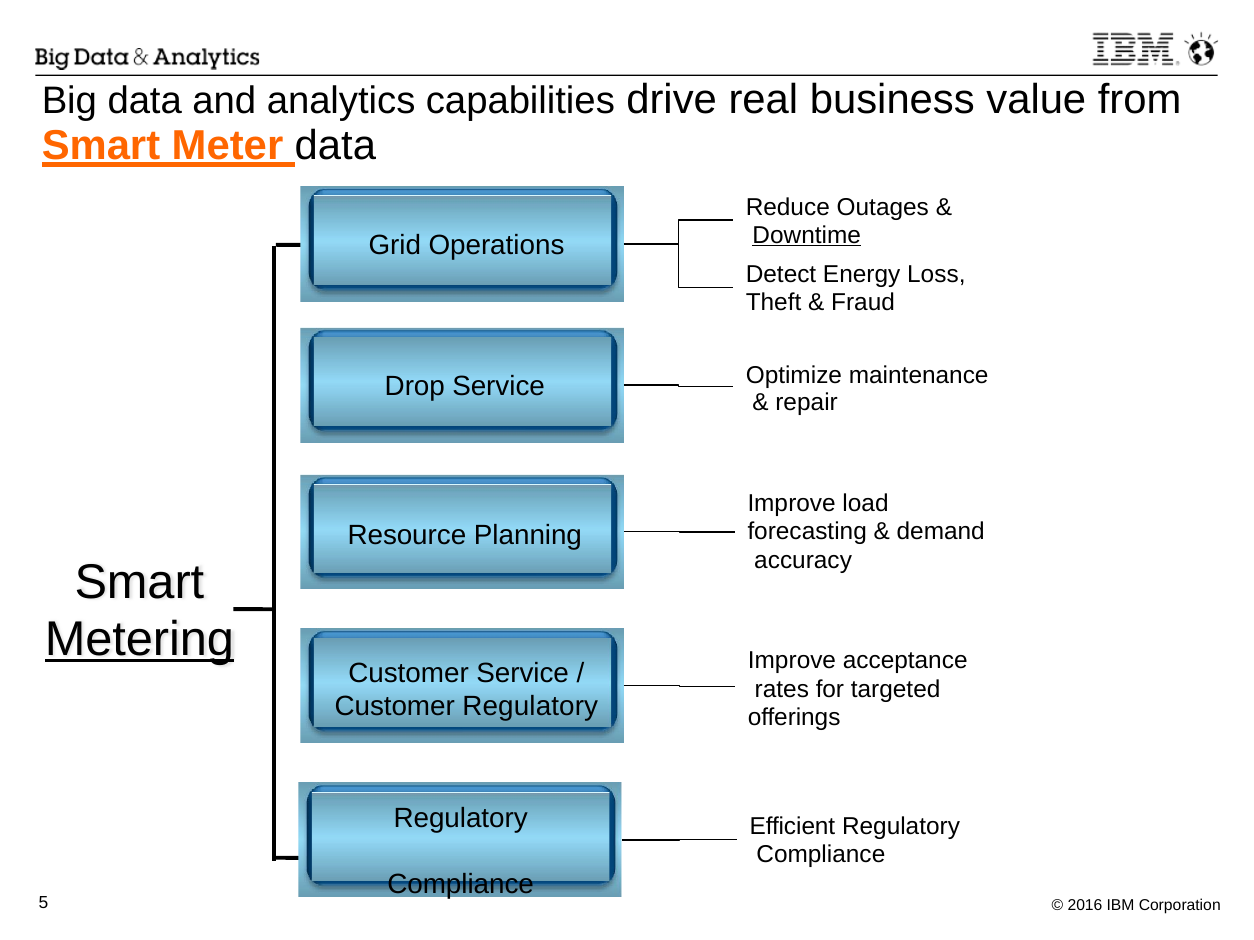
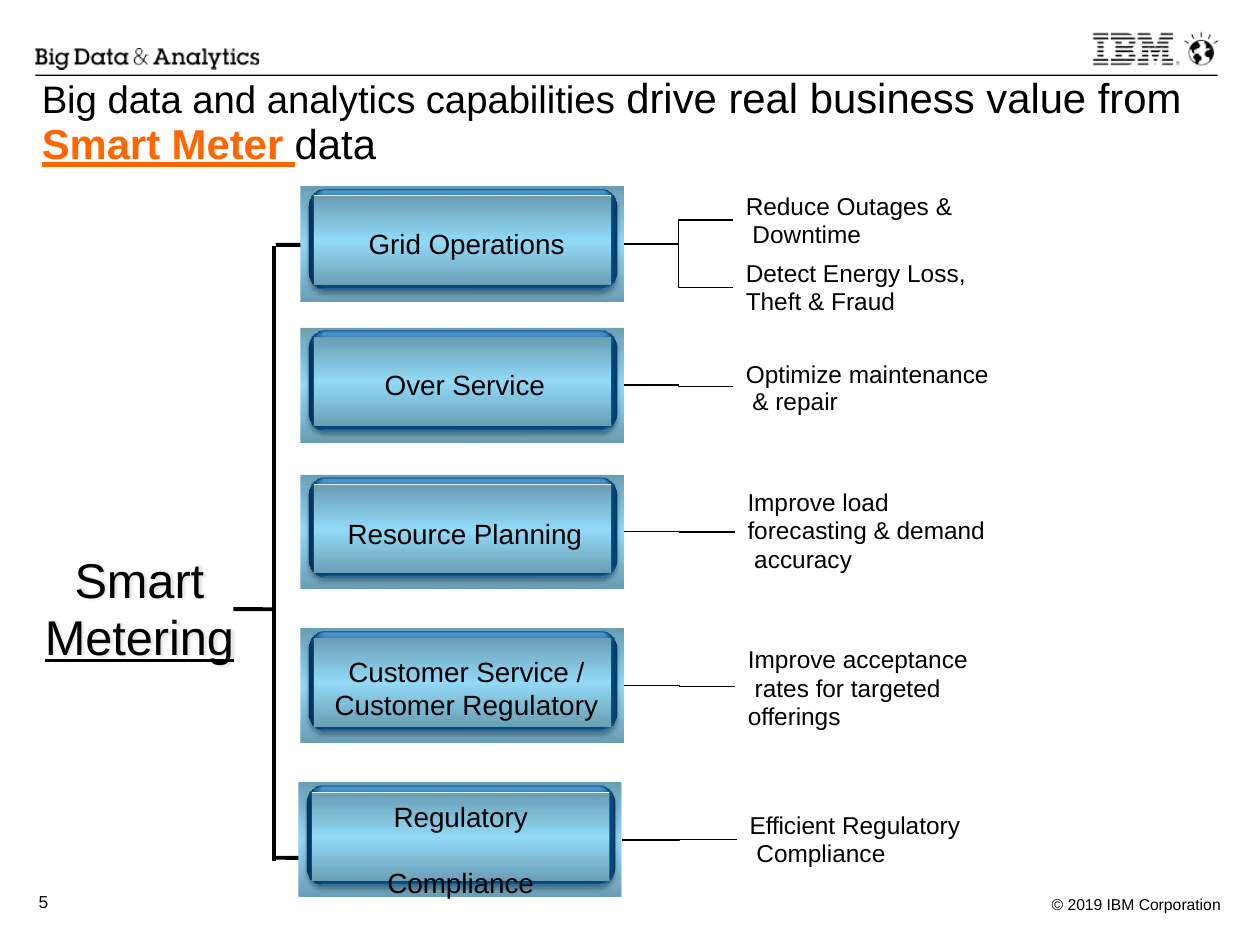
Downtime underline: present -> none (807, 235)
Drop: Drop -> Over (415, 387)
2016: 2016 -> 2019 (1085, 906)
